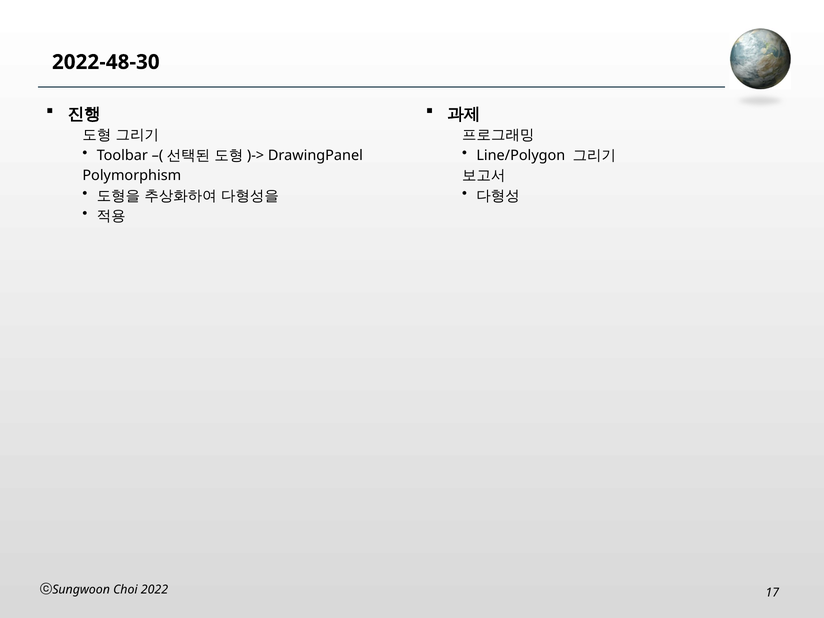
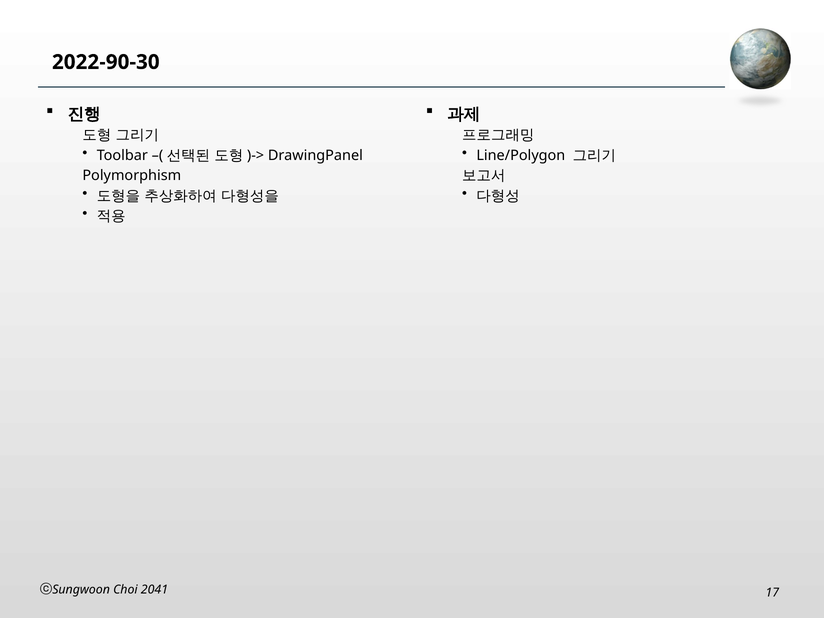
2022-48-30: 2022-48-30 -> 2022-90-30 (106, 62)
2022: 2022 -> 2041 (154, 590)
